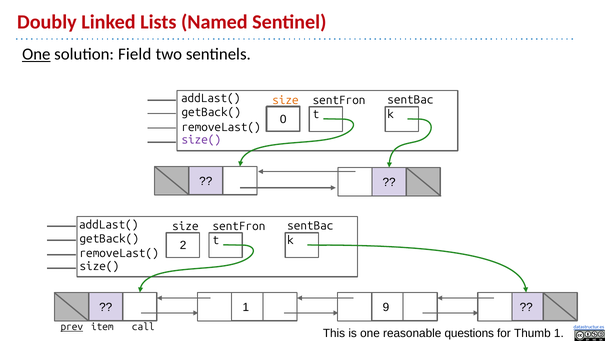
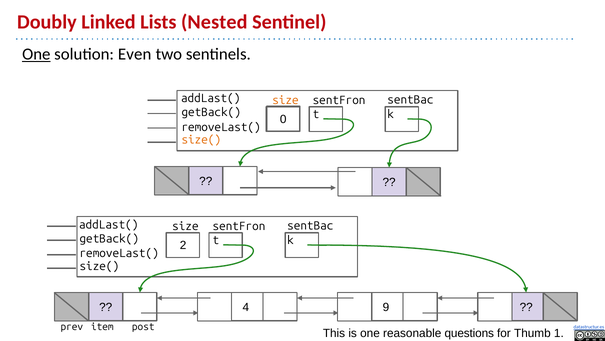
Named: Named -> Nested (214, 22)
Field: Field -> Even (135, 54)
size( colour: purple -> orange (201, 140)
1: 1 -> 4 (246, 307)
call: call -> post (143, 326)
prev underline: present -> none (72, 326)
